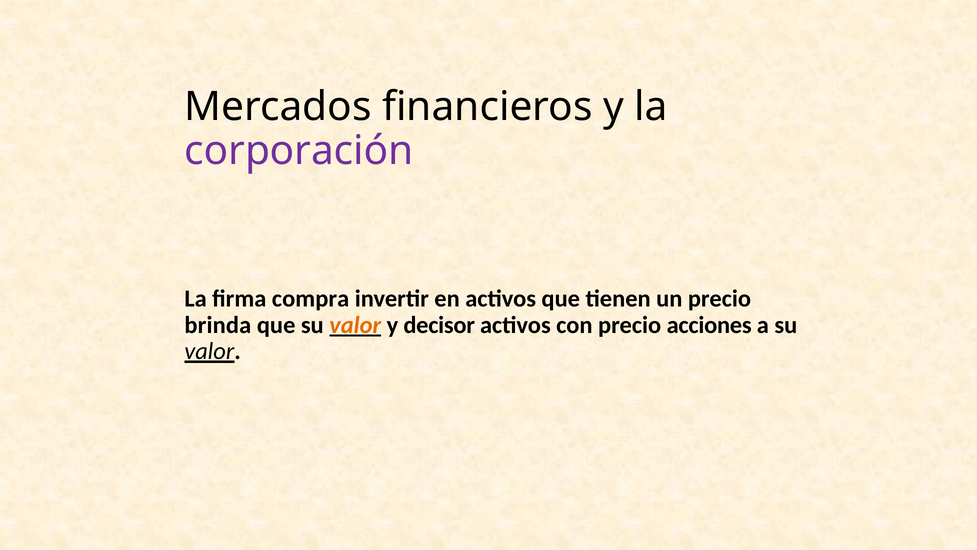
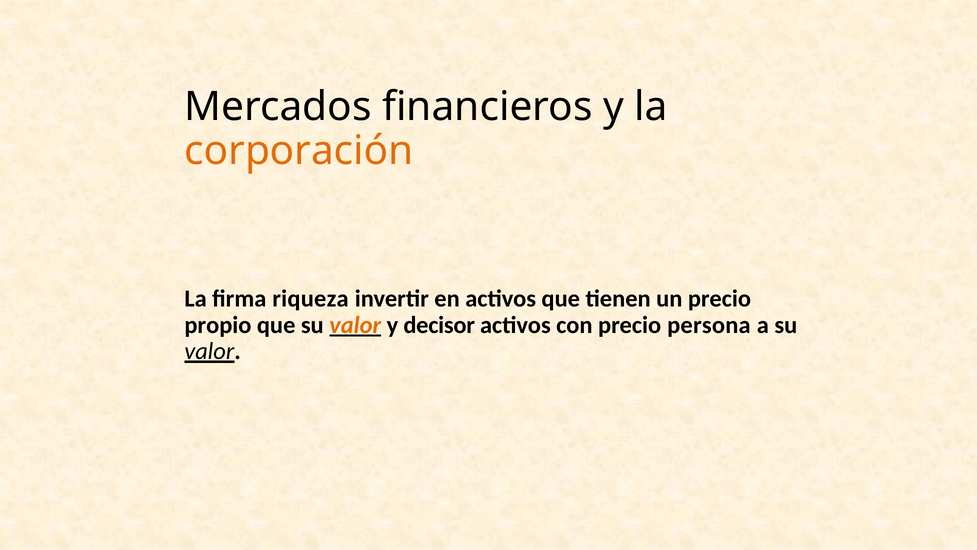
corporación colour: purple -> orange (299, 151)
compra: compra -> riqueza (310, 298)
brinda: brinda -> propio (218, 325)
acciones: acciones -> persona (709, 325)
